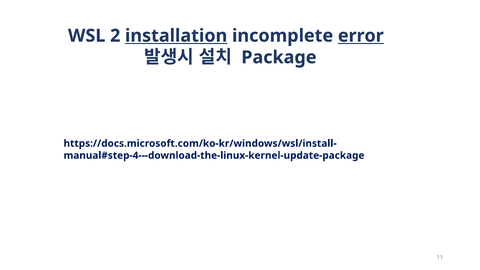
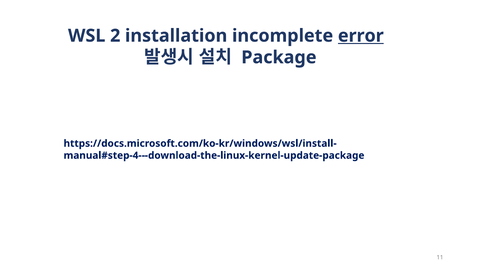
installation underline: present -> none (176, 36)
